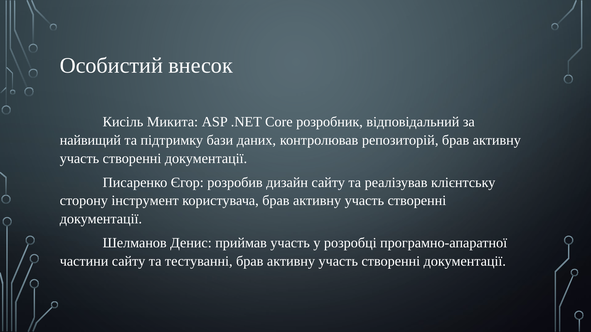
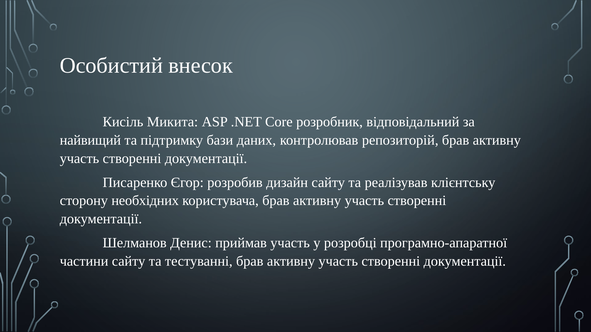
інструмент: інструмент -> необхідних (145, 201)
